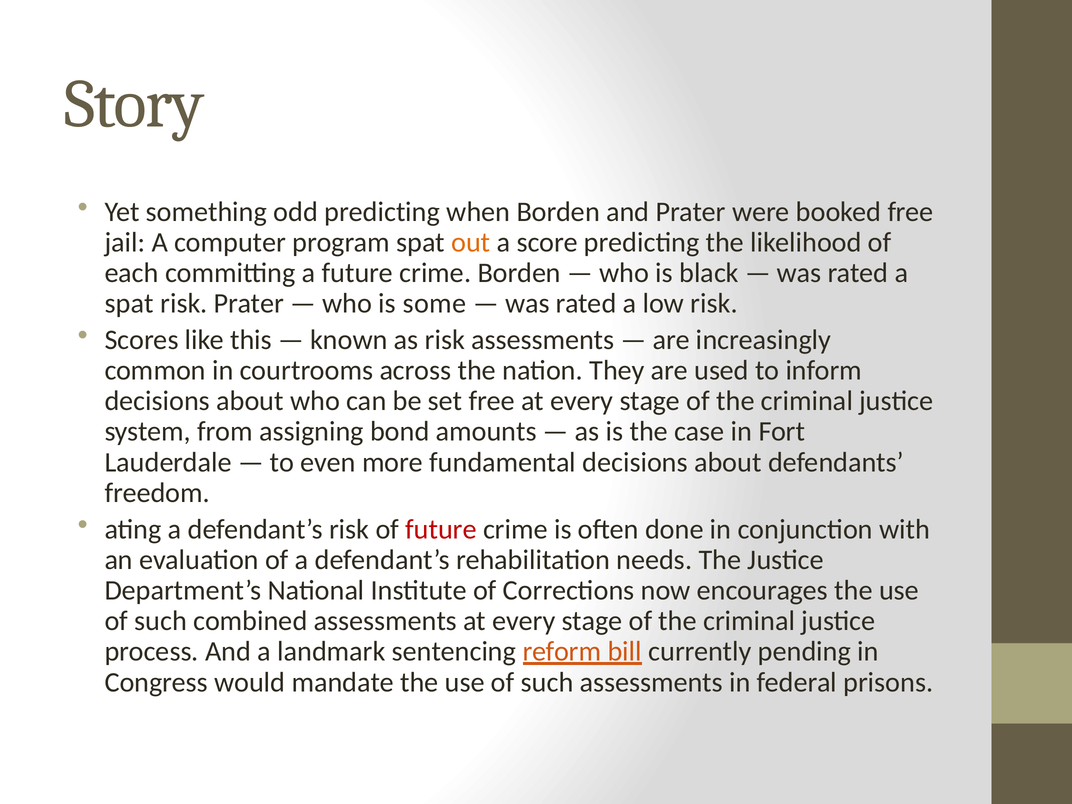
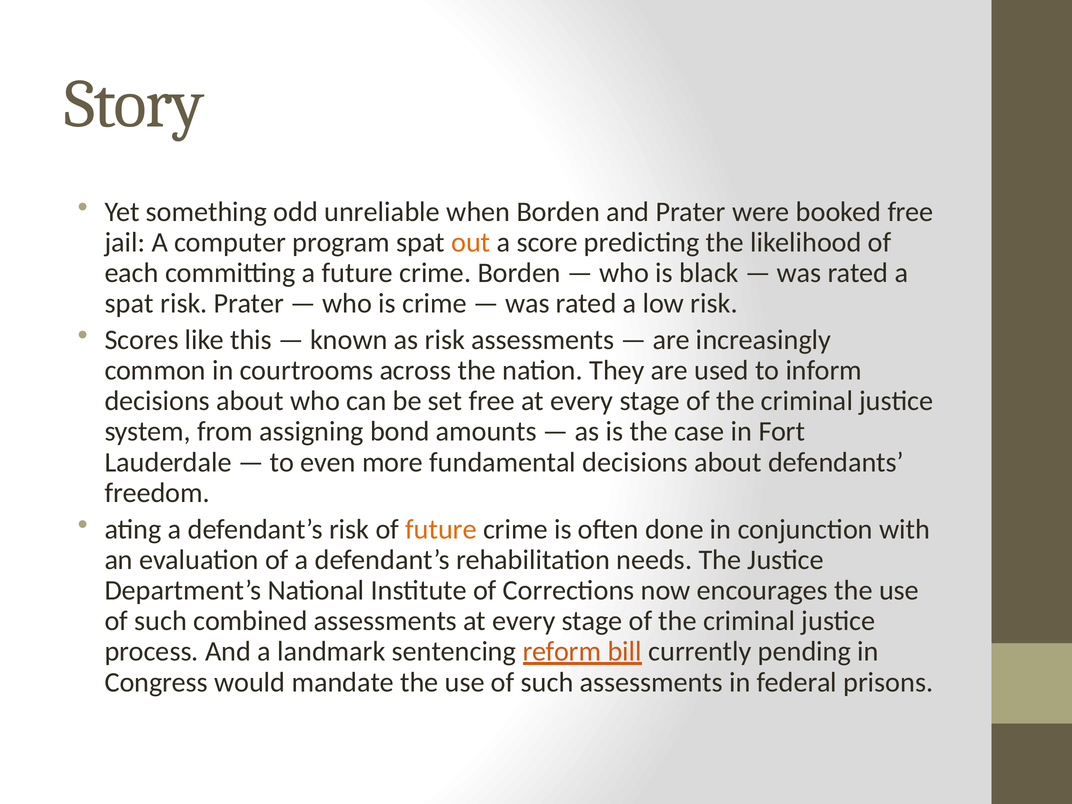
odd predicting: predicting -> unreliable (382, 212)
is some: some -> crime (435, 304)
future colour: red -> orange (441, 529)
